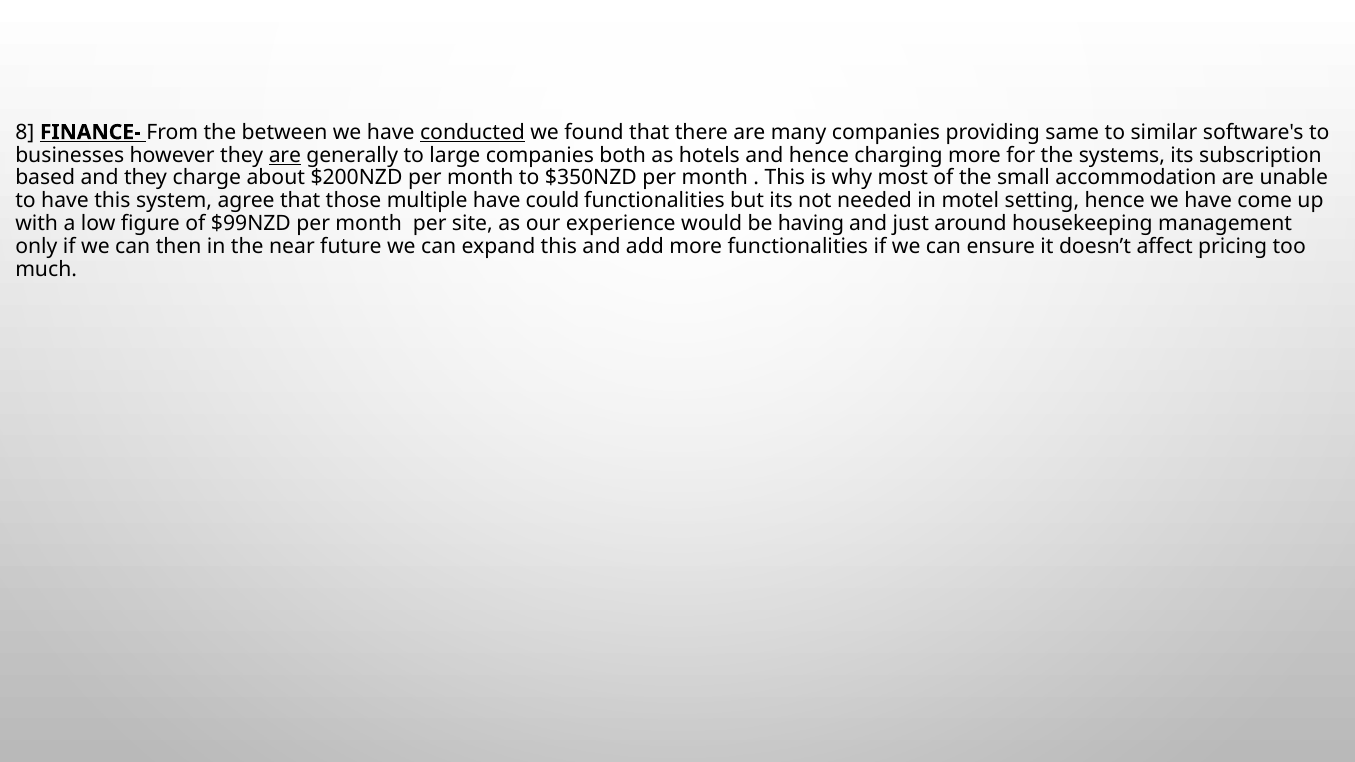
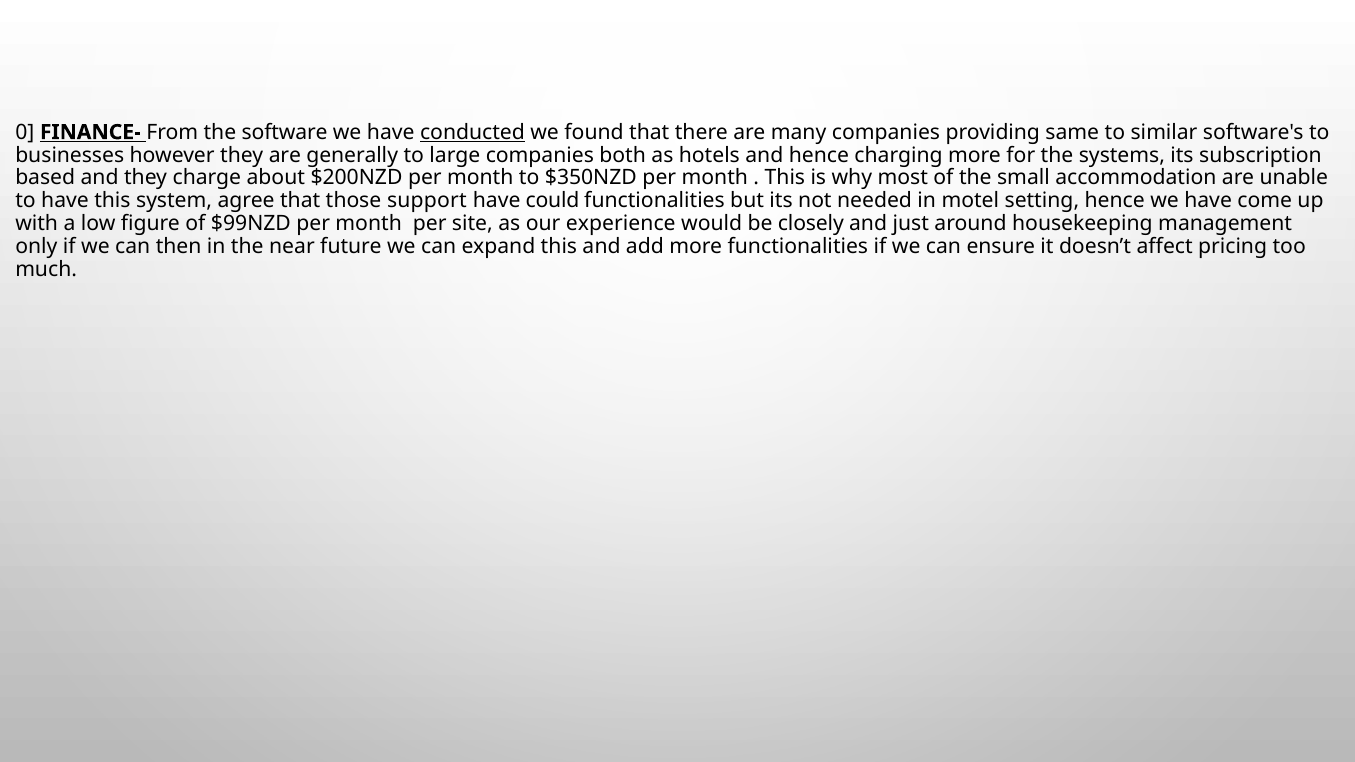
8: 8 -> 0 (25, 132)
between: between -> software (285, 132)
are underline: present -> none (285, 155)
multiple: multiple -> support (427, 201)
having: having -> closely (811, 224)
